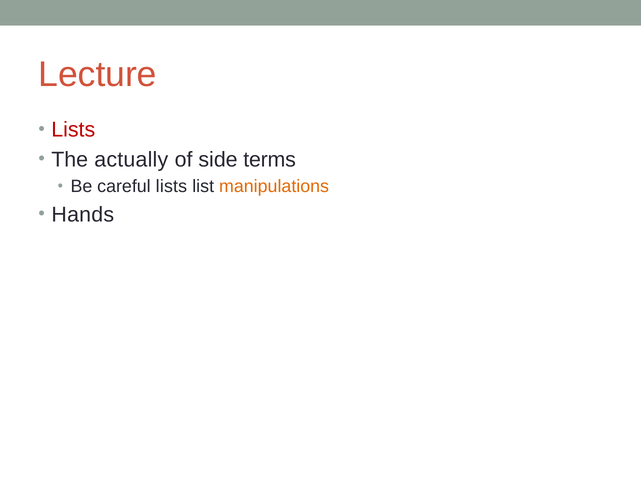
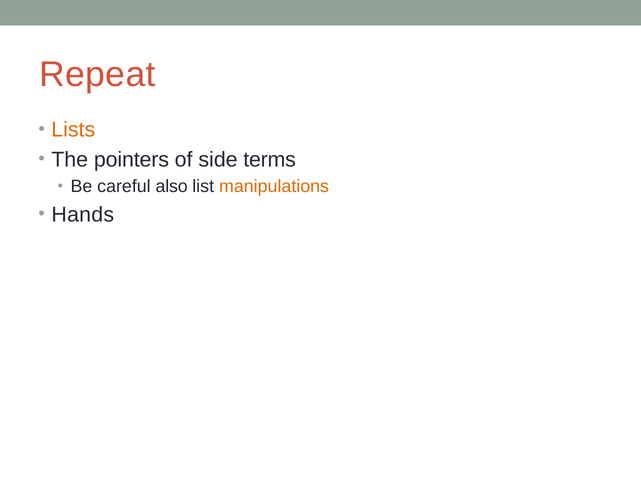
Lecture: Lecture -> Repeat (97, 75)
Lists colour: red -> orange (73, 130)
actually: actually -> pointers (131, 160)
careful lists: lists -> also (172, 186)
